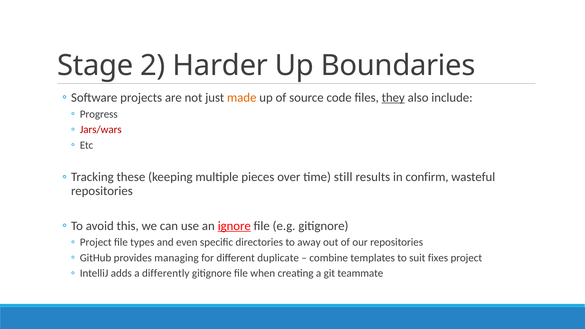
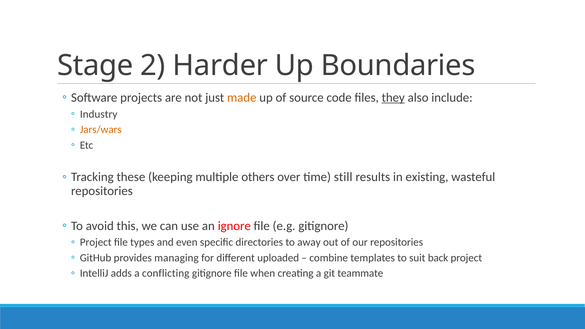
Progress: Progress -> Industry (99, 114)
Jars/wars colour: red -> orange (101, 130)
pieces: pieces -> others (258, 177)
confirm: confirm -> existing (427, 177)
ignore underline: present -> none (234, 226)
duplicate: duplicate -> uploaded (278, 258)
fixes: fixes -> back (438, 258)
differently: differently -> conflicting (166, 273)
